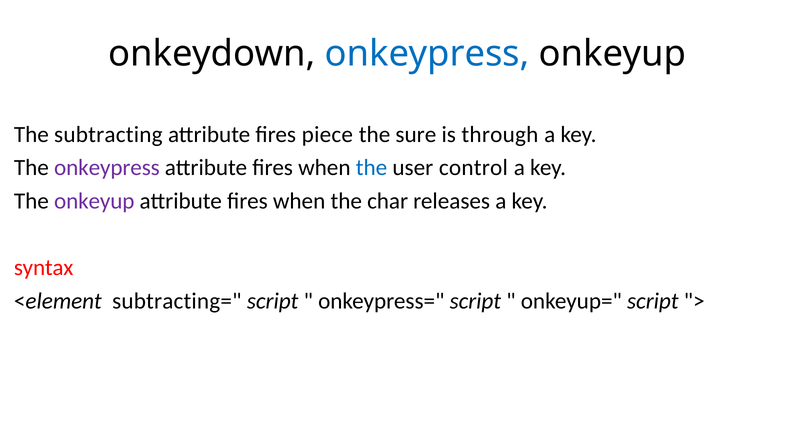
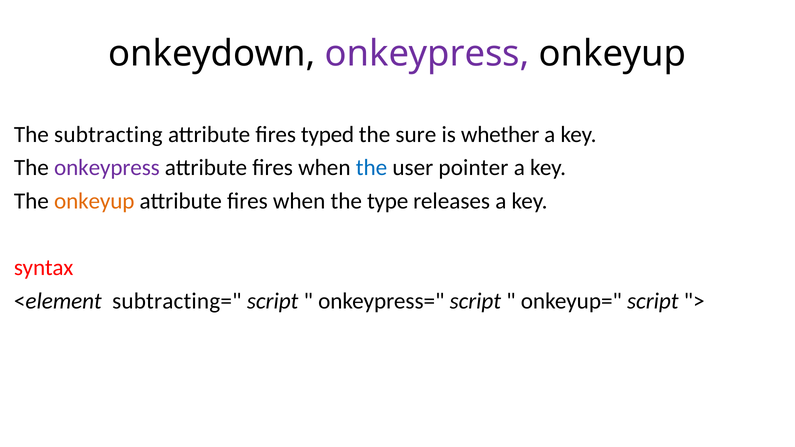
onkeypress colour: blue -> purple (427, 54)
piece: piece -> typed (328, 134)
through: through -> whether (500, 134)
control: control -> pointer (473, 168)
onkeyup colour: purple -> orange (94, 201)
char: char -> type (388, 201)
